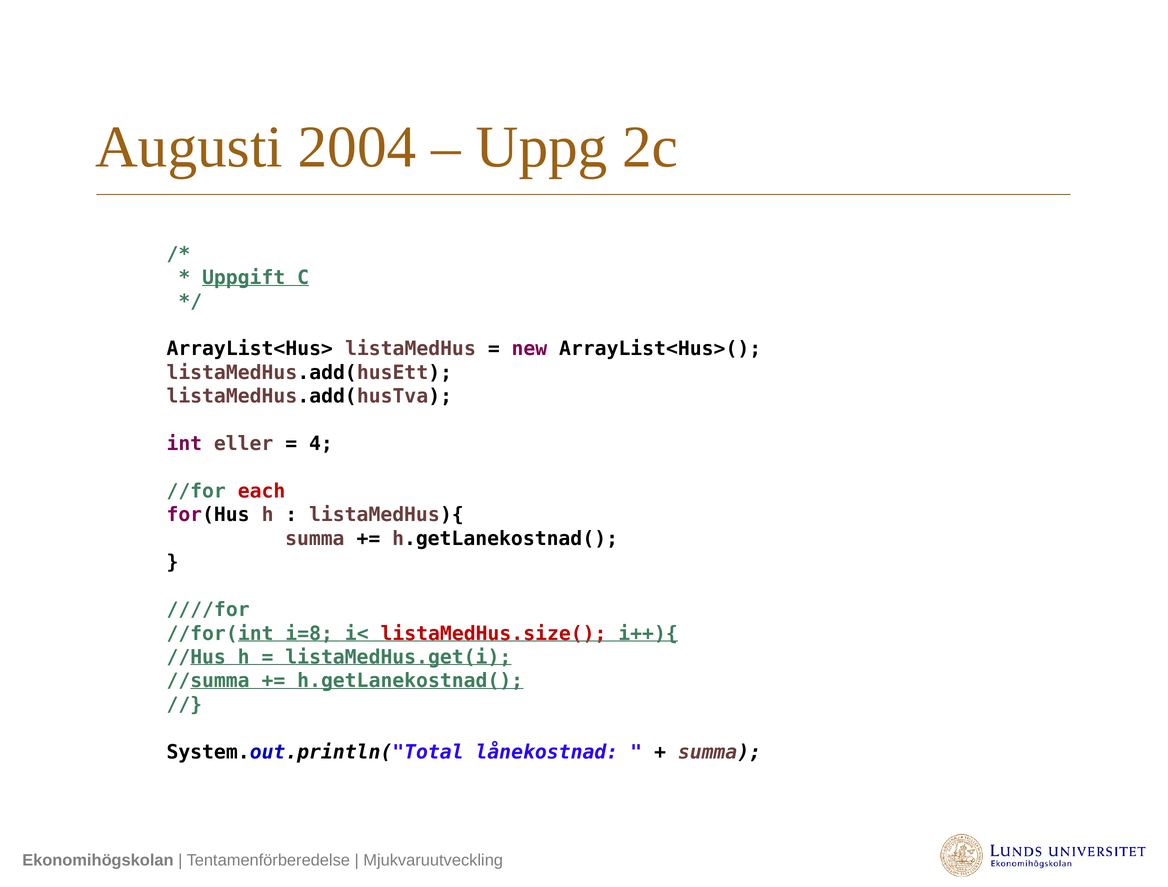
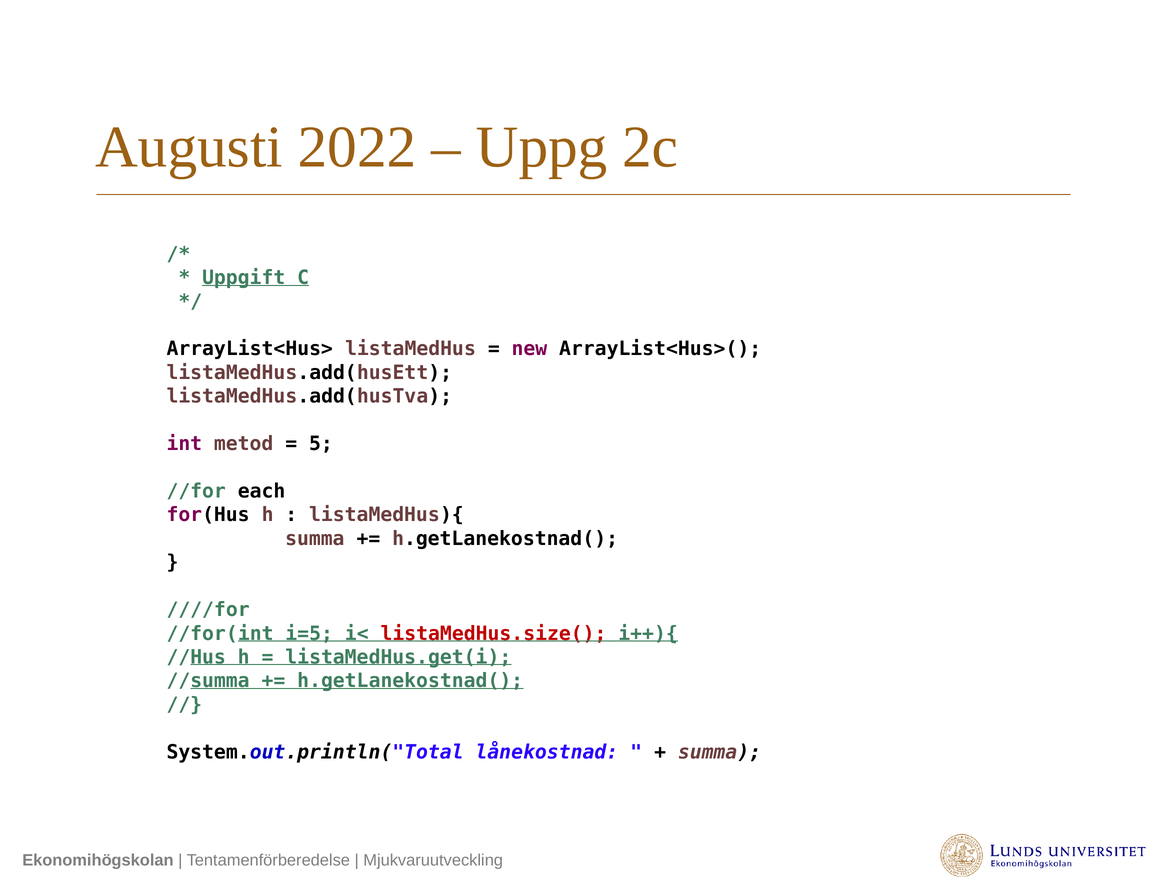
2004: 2004 -> 2022 (357, 147)
eller: eller -> metod (244, 444)
4: 4 -> 5 (321, 444)
each colour: red -> black (262, 492)
i=8: i=8 -> i=5 (309, 634)
